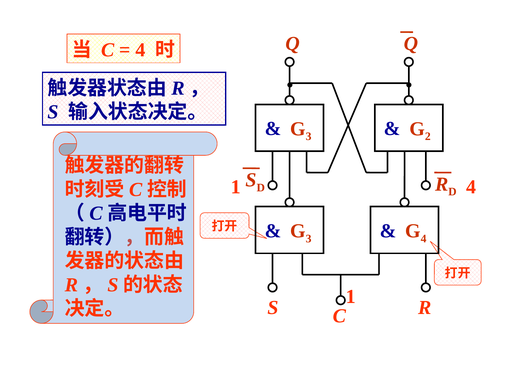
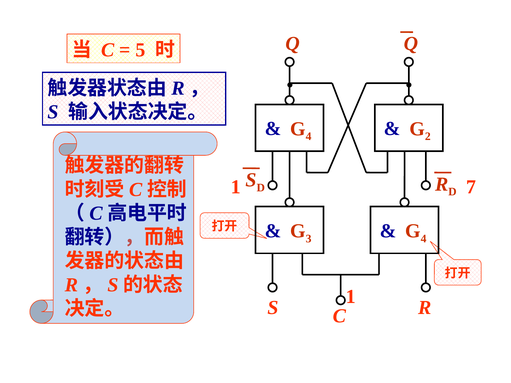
4: 4 -> 5 (140, 50)
3: 3 -> 4 (309, 137)
1 4: 4 -> 7 (471, 187)
